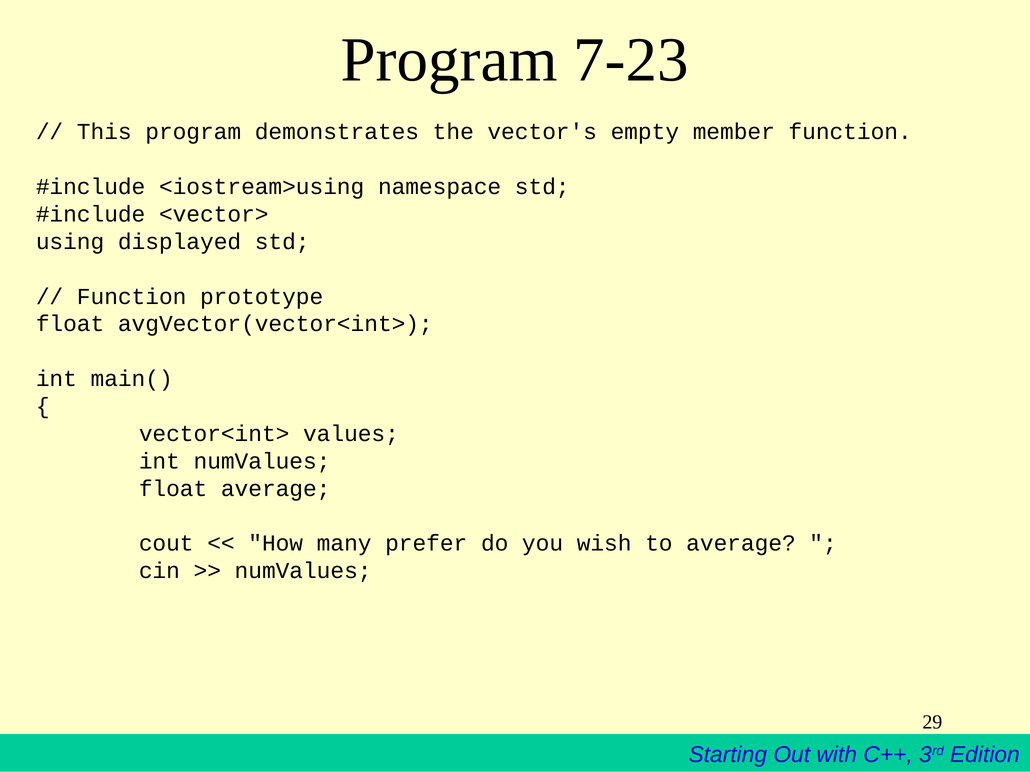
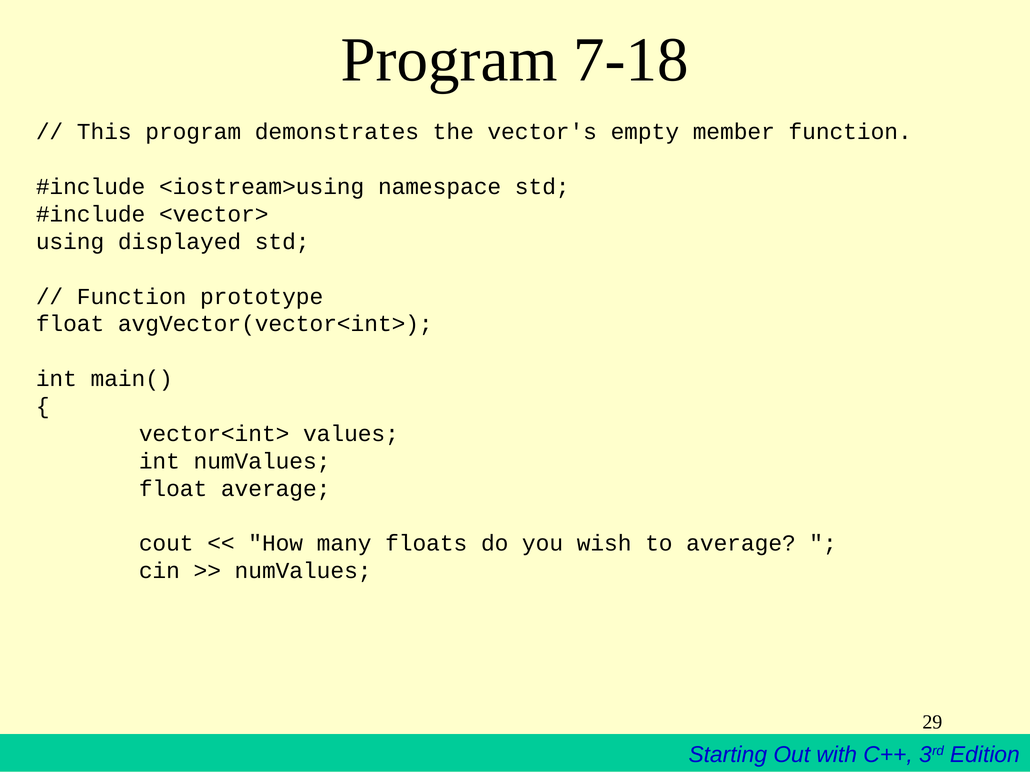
7-23: 7-23 -> 7-18 (631, 60)
prefer: prefer -> floats (426, 544)
